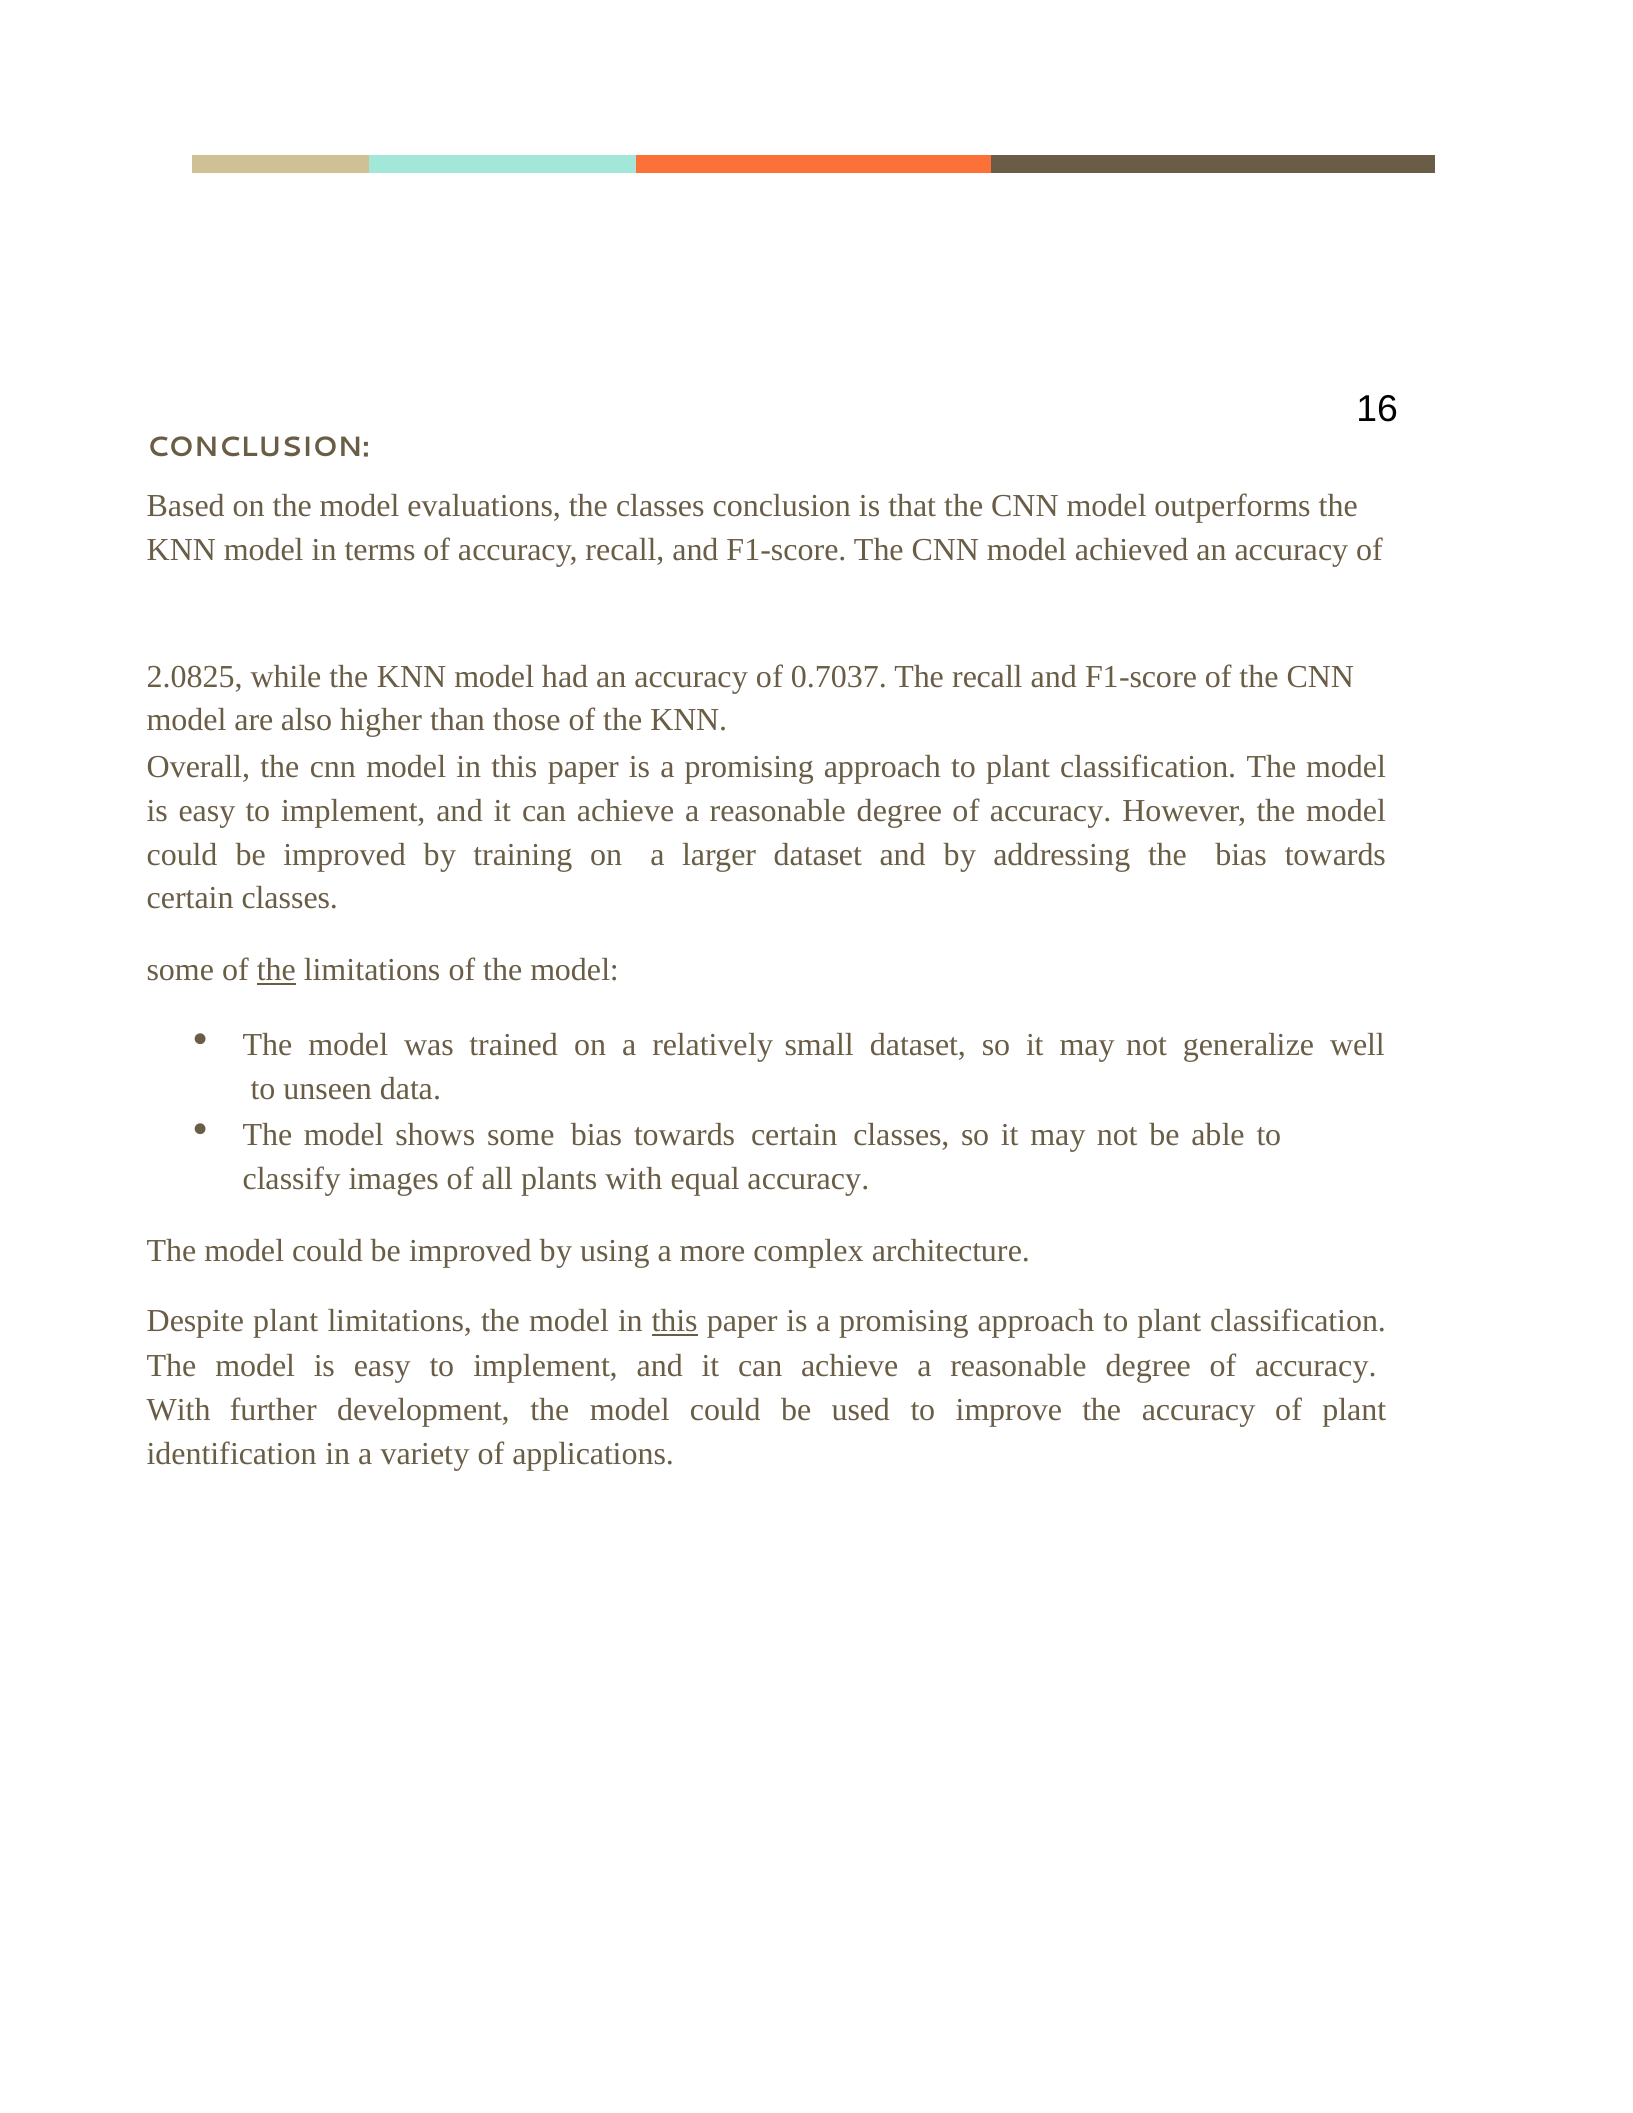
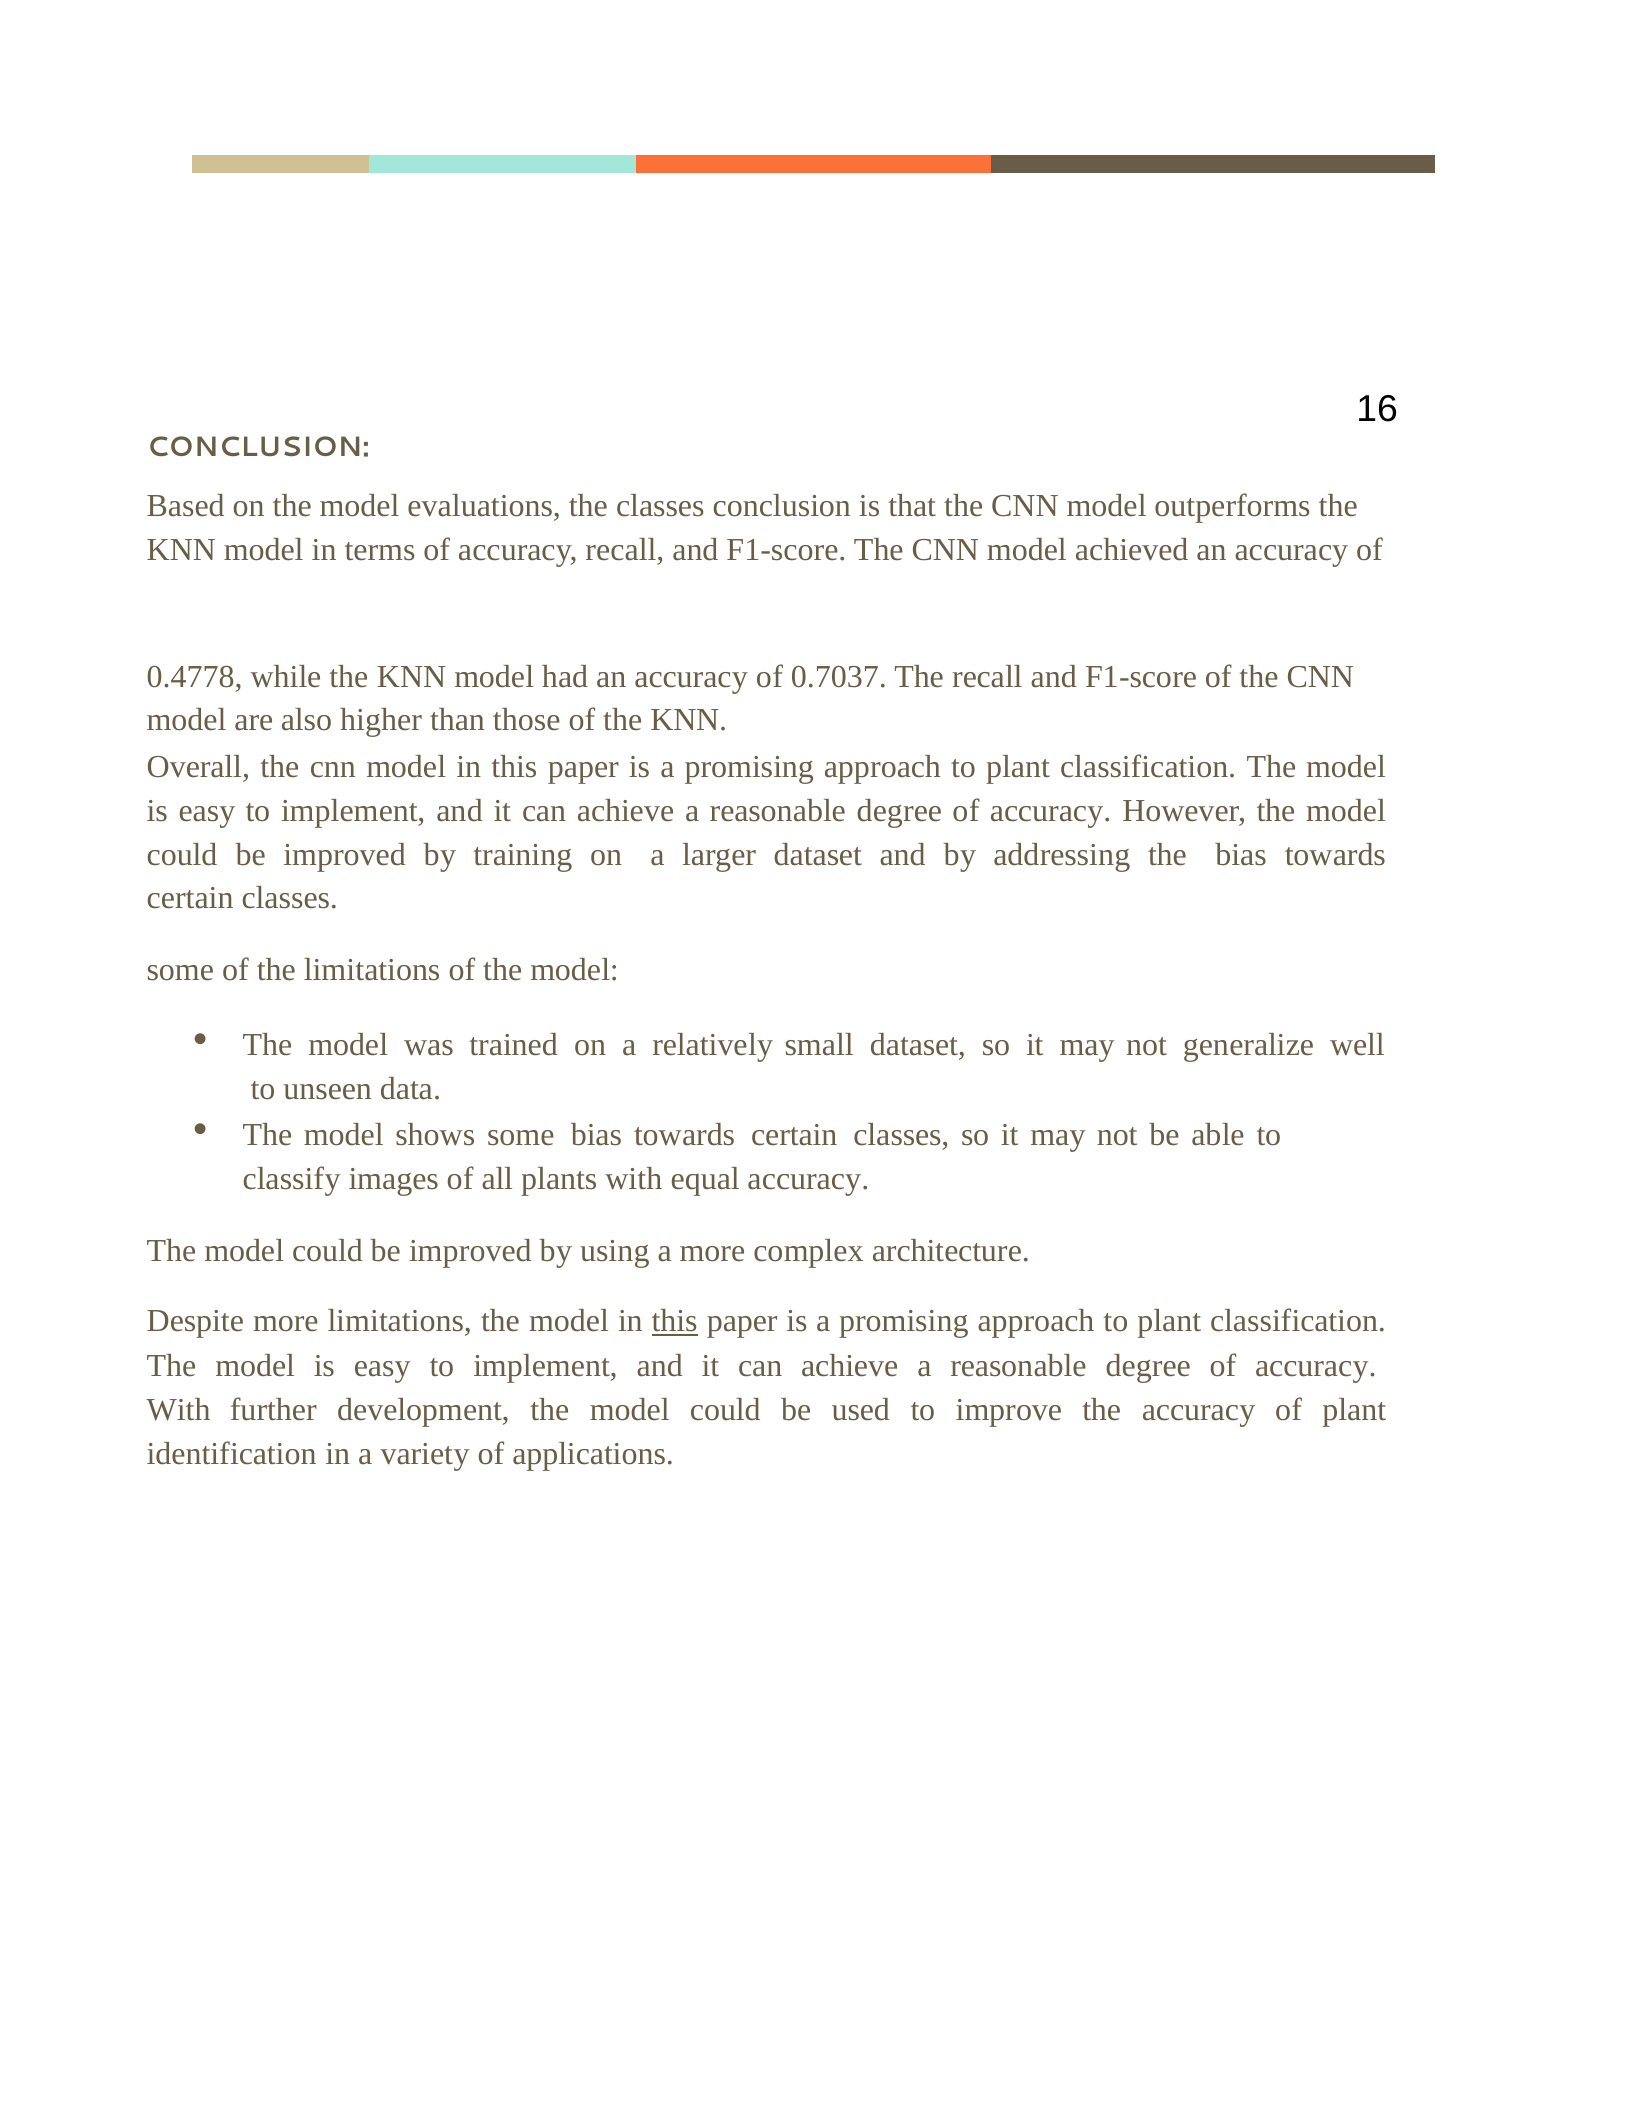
2.0825: 2.0825 -> 0.4778 (195, 677)
the underline: present -> none (276, 970)
Despite plant: plant -> more (286, 1322)
